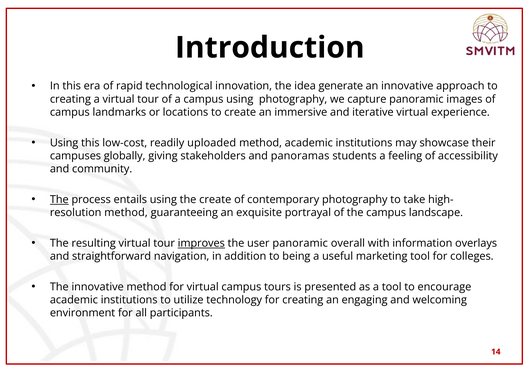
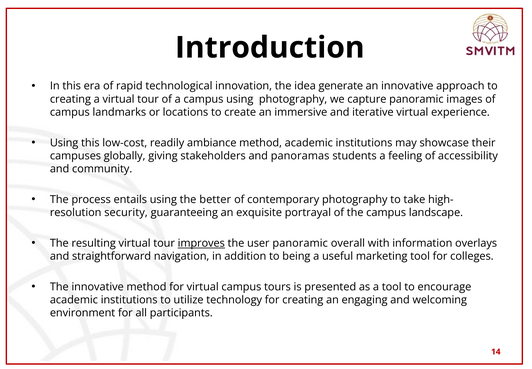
uploaded: uploaded -> ambiance (212, 143)
The underline: present -> none (59, 199)
the create: create -> better (215, 199)
method: method -> security (126, 212)
